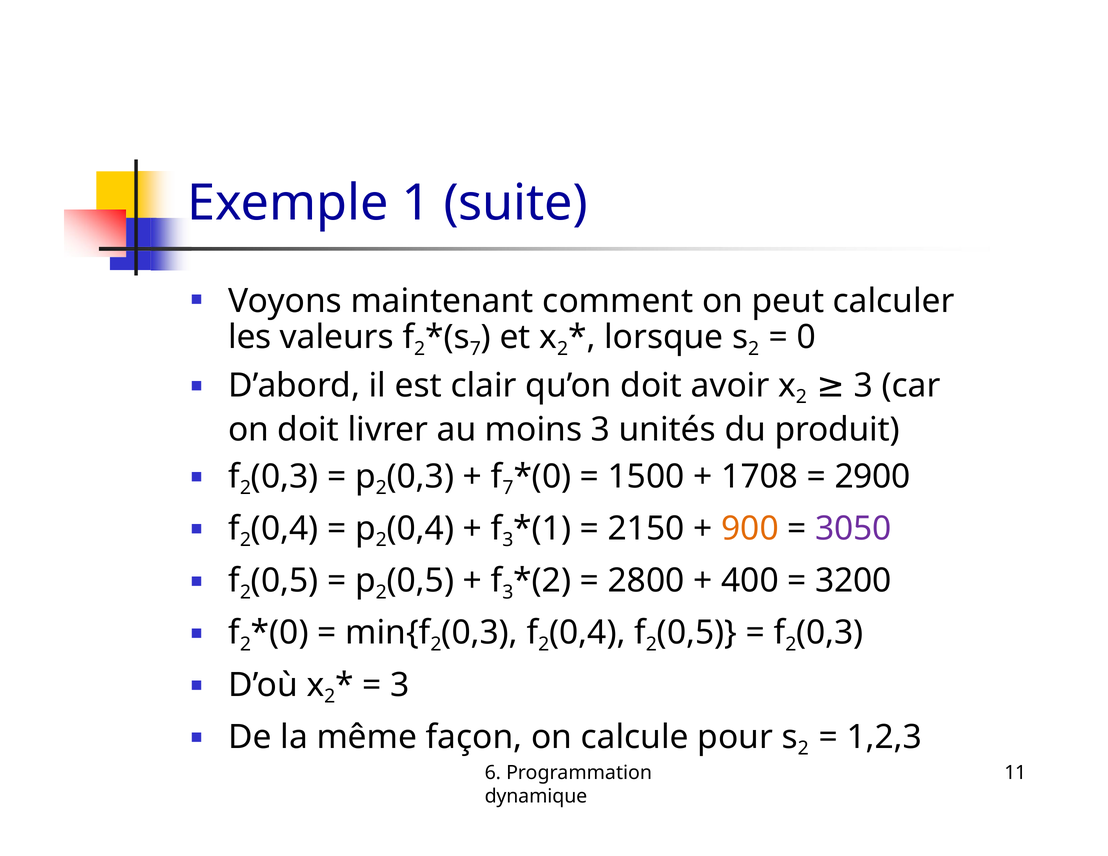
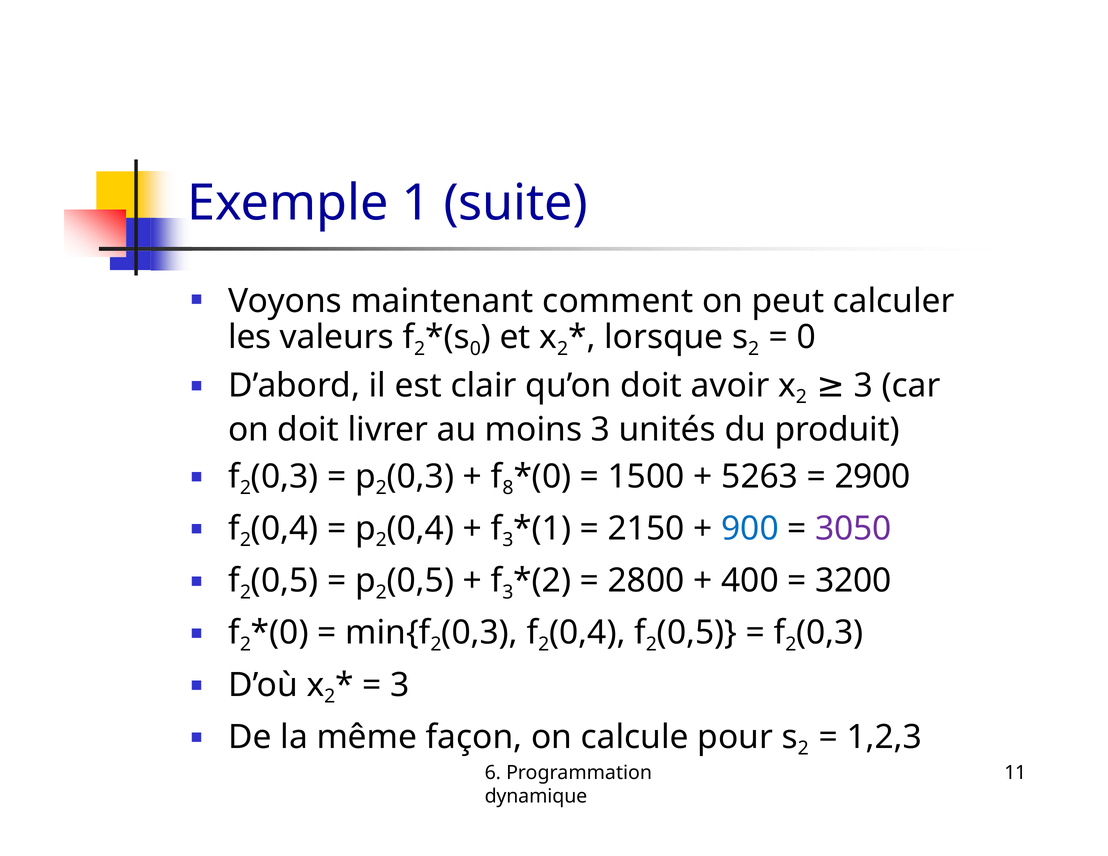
7: 7 -> 0 (475, 349)
7: 7 -> 8 (508, 488)
1708: 1708 -> 5263 (760, 477)
900 colour: orange -> blue (750, 529)
